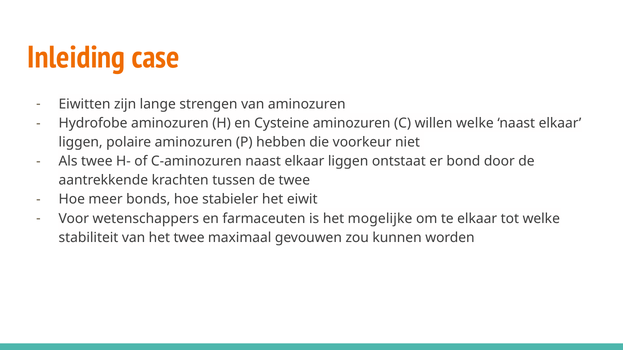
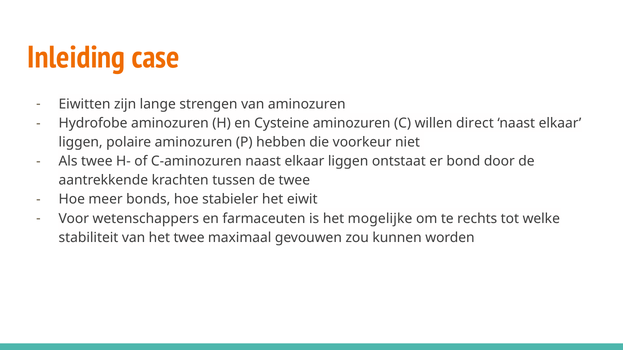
willen welke: welke -> direct (475, 123)
te elkaar: elkaar -> rechts (477, 219)
